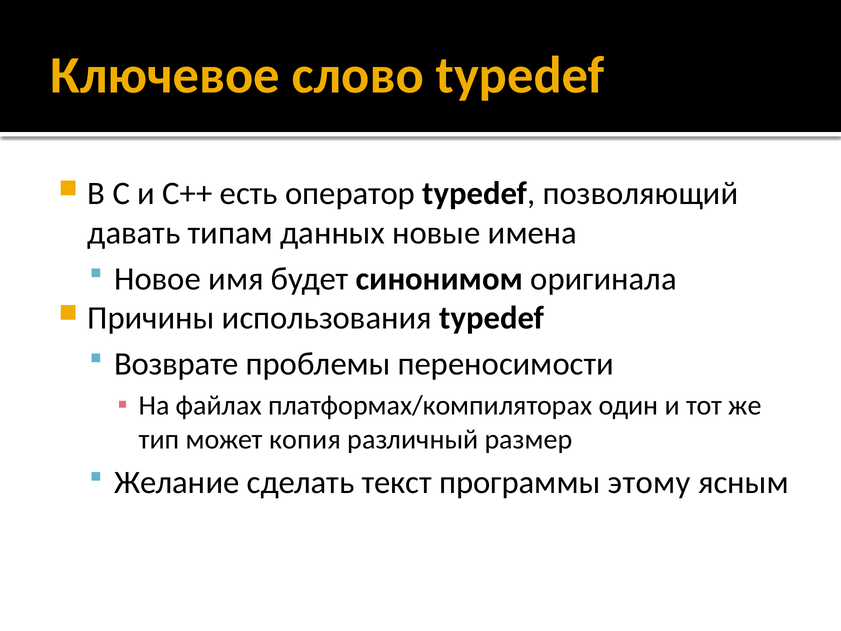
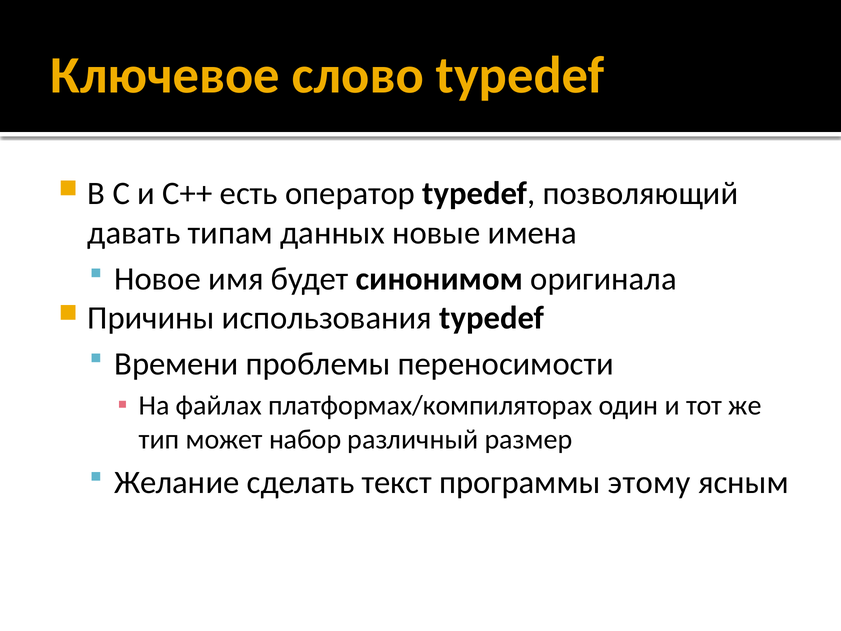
Возврате: Возврате -> Времени (176, 364)
копия: копия -> набор (305, 439)
